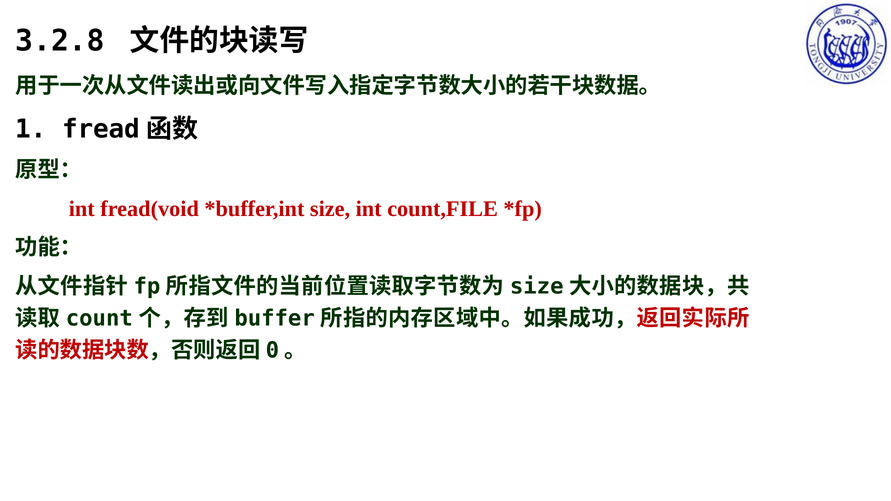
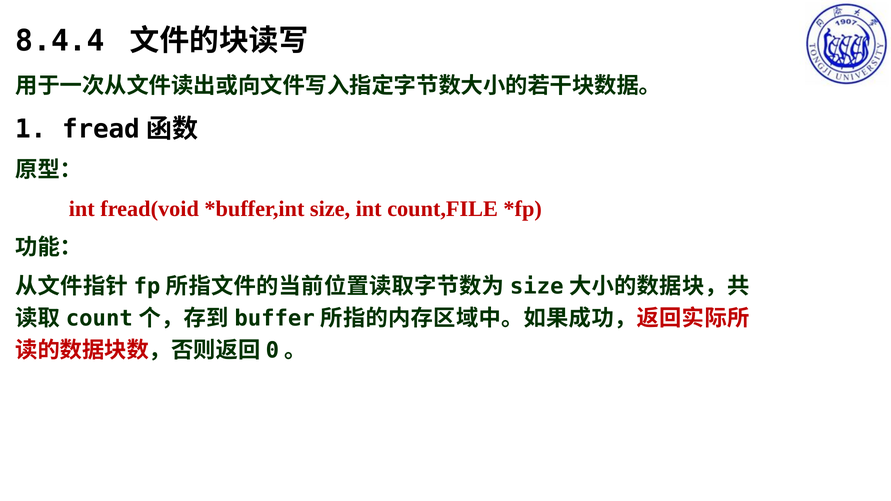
3.2.8: 3.2.8 -> 8.4.4 (60, 41)
